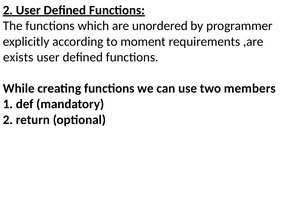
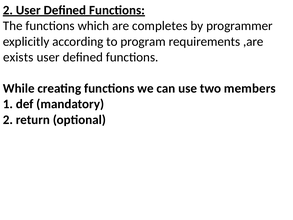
unordered: unordered -> completes (160, 26)
moment: moment -> program (143, 41)
